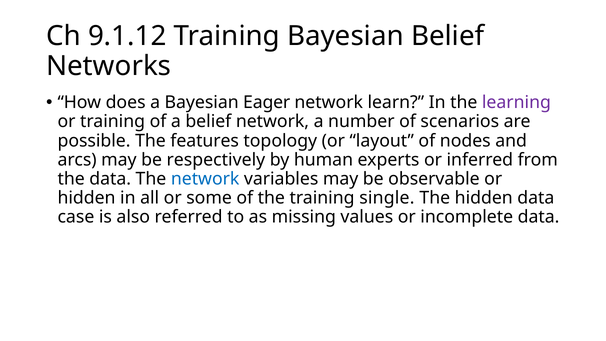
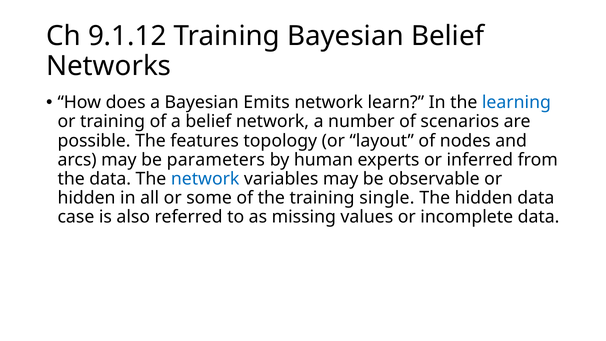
Eager: Eager -> Emits (267, 102)
learning colour: purple -> blue (516, 102)
respectively: respectively -> parameters (216, 160)
